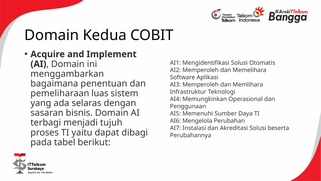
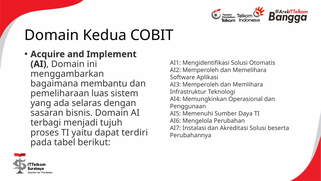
penentuan: penentuan -> membantu (104, 83)
dibagi: dibagi -> terdiri (135, 132)
